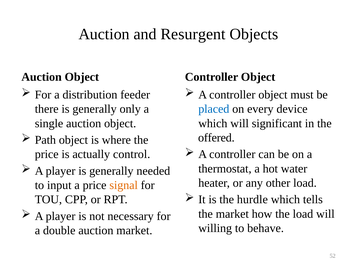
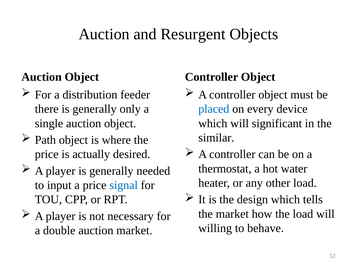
offered: offered -> similar (216, 138)
control: control -> desired (132, 154)
signal colour: orange -> blue (124, 185)
hurdle: hurdle -> design (252, 199)
